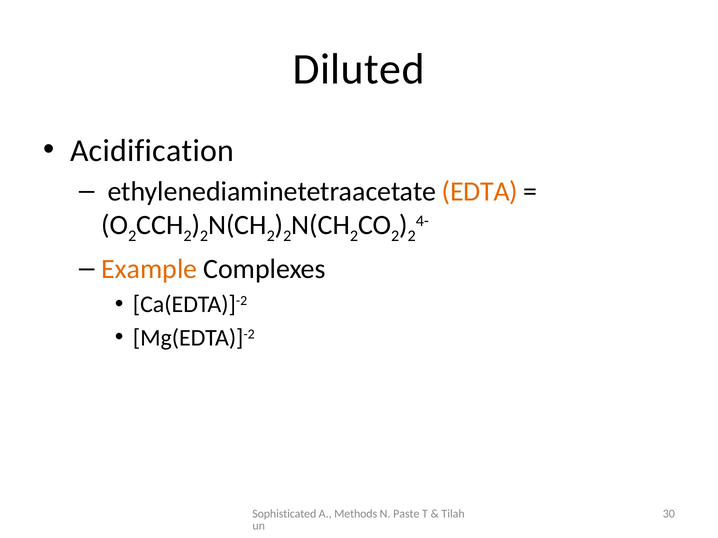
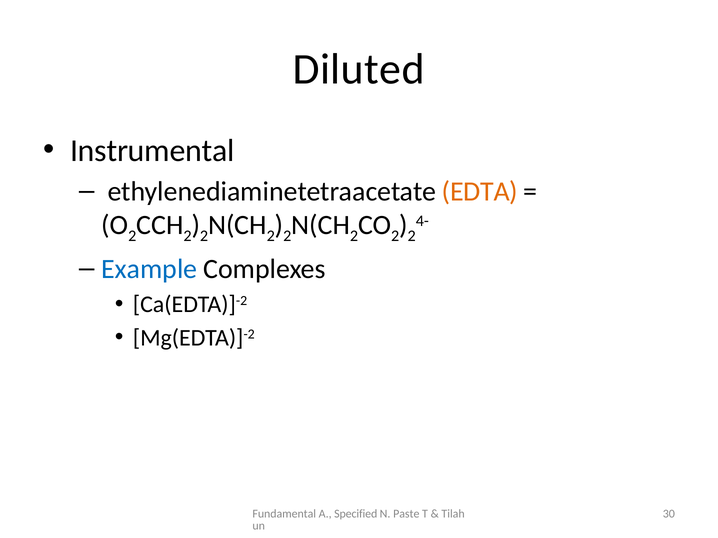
Acidification: Acidification -> Instrumental (152, 151)
Example colour: orange -> blue (149, 269)
Sophisticated: Sophisticated -> Fundamental (284, 514)
Methods: Methods -> Specified (356, 514)
